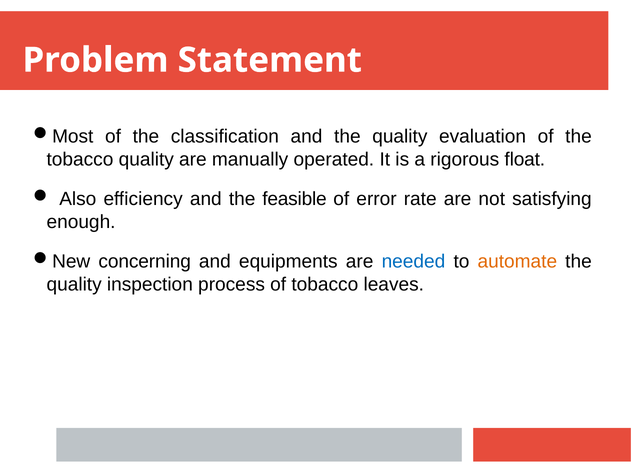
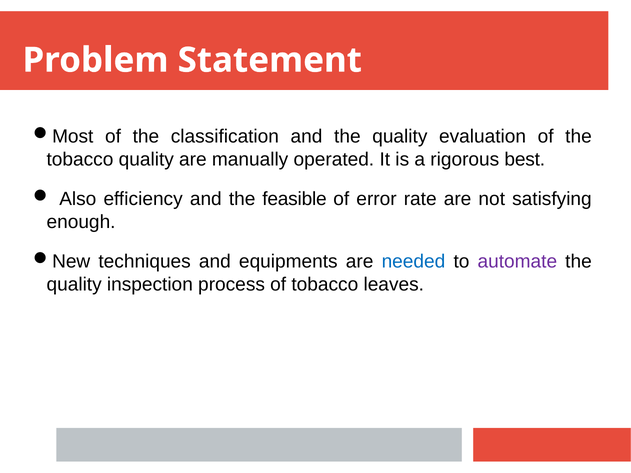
ﬂoat: ﬂoat -> best (525, 160)
concerning: concerning -> techniques (145, 262)
automate colour: orange -> purple (517, 262)
